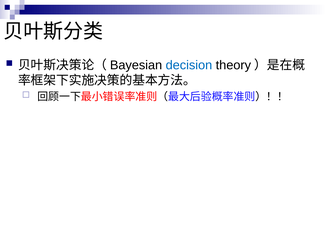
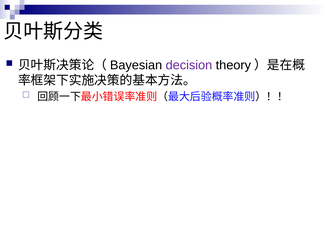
decision colour: blue -> purple (189, 65)
